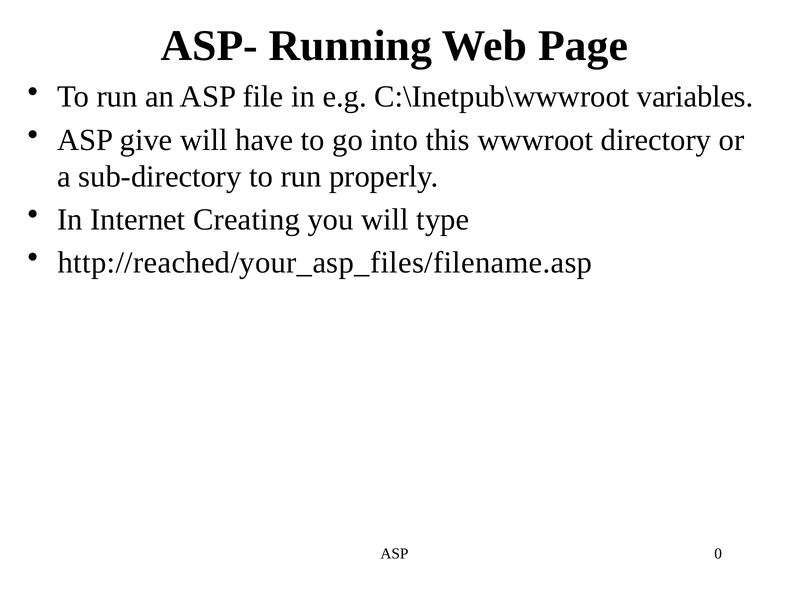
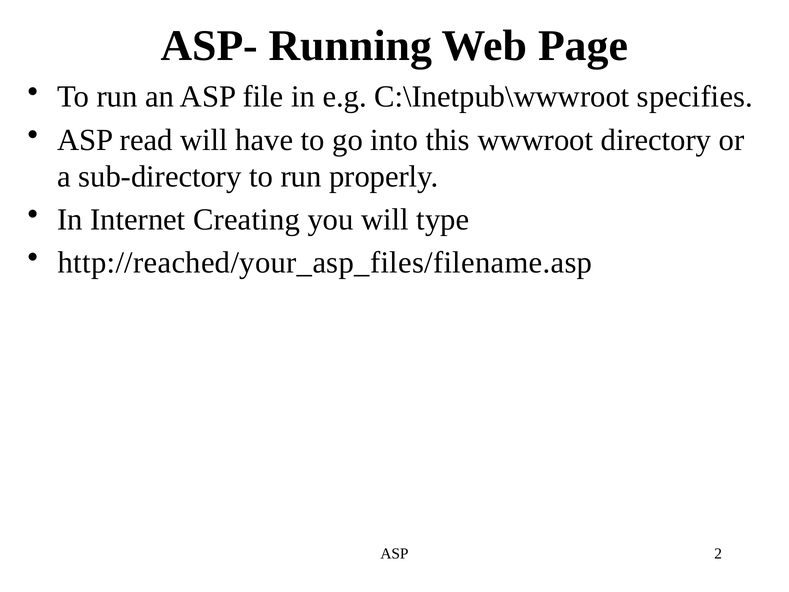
variables: variables -> specifies (695, 97)
give: give -> read (146, 140)
0: 0 -> 2 (718, 553)
